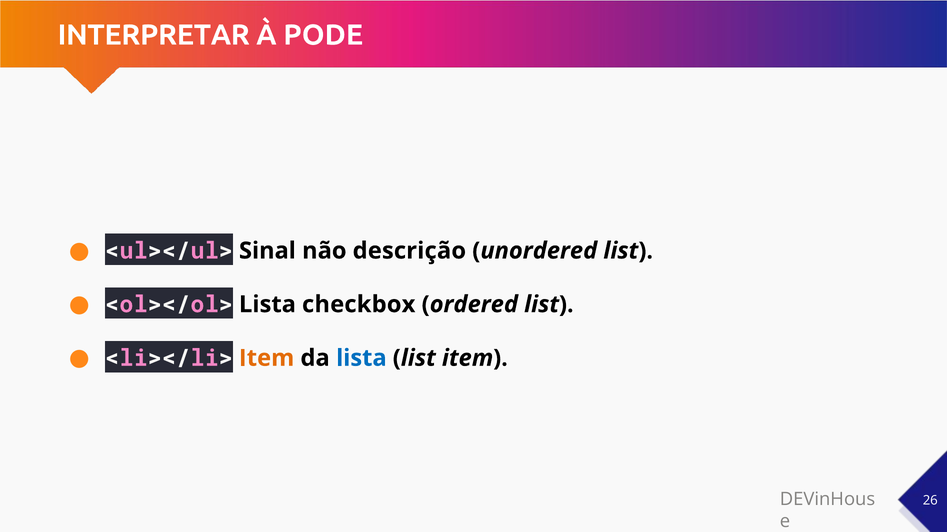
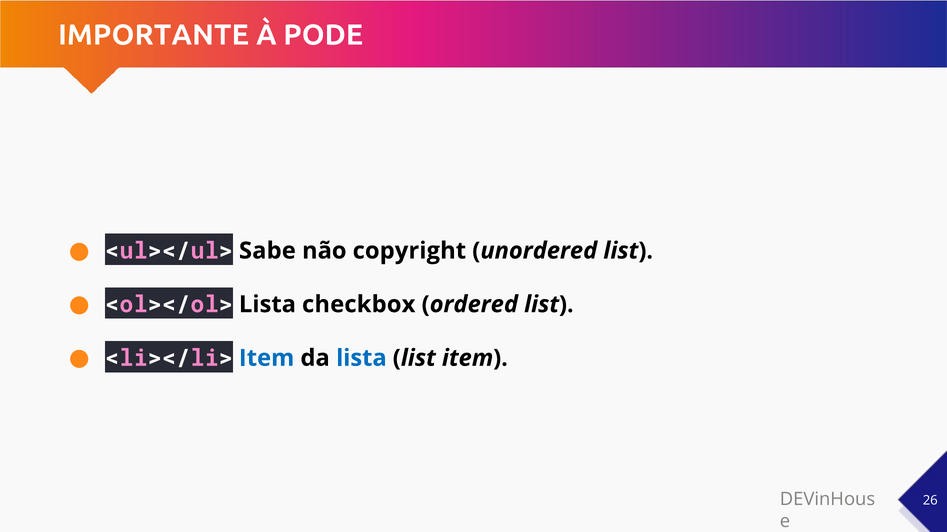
INTERPRETAR: INTERPRETAR -> IMPORTANTE (153, 35)
Sinal: Sinal -> Sabe (267, 251)
descrição: descrição -> copyright (409, 251)
Item colour: orange -> blue (267, 358)
